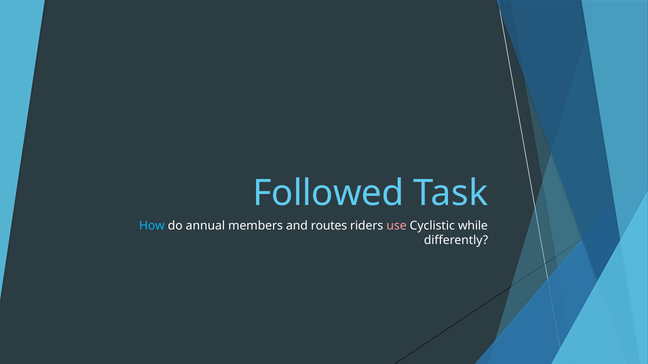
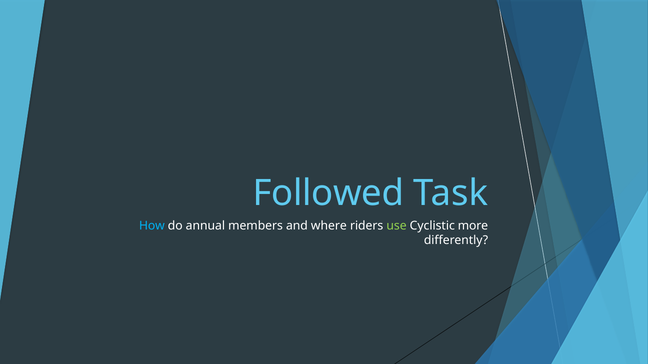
routes: routes -> where (329, 226)
use colour: pink -> light green (397, 226)
while: while -> more (473, 226)
